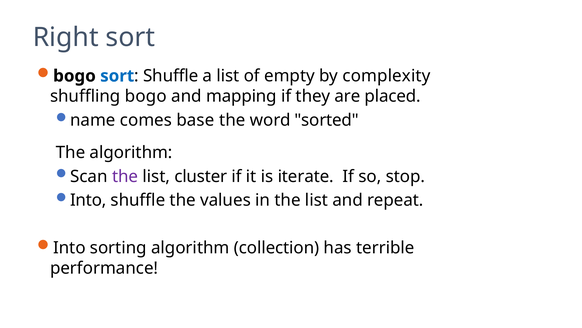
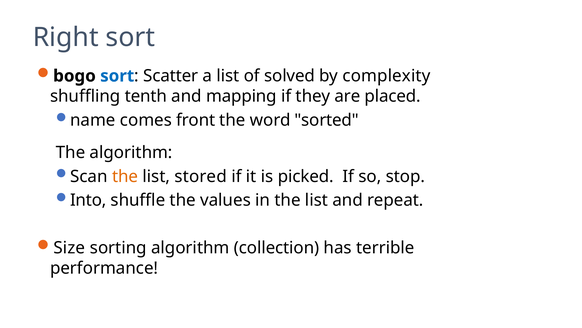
Shuffle: Shuffle -> Scatter (171, 76)
empty: empty -> solved (290, 76)
shuffling bogo: bogo -> tenth (146, 96)
base: base -> front (196, 120)
the colour: purple -> orange (125, 176)
cluster: cluster -> stored (201, 176)
iterate: iterate -> picked (306, 176)
Into: Into -> Size (69, 247)
